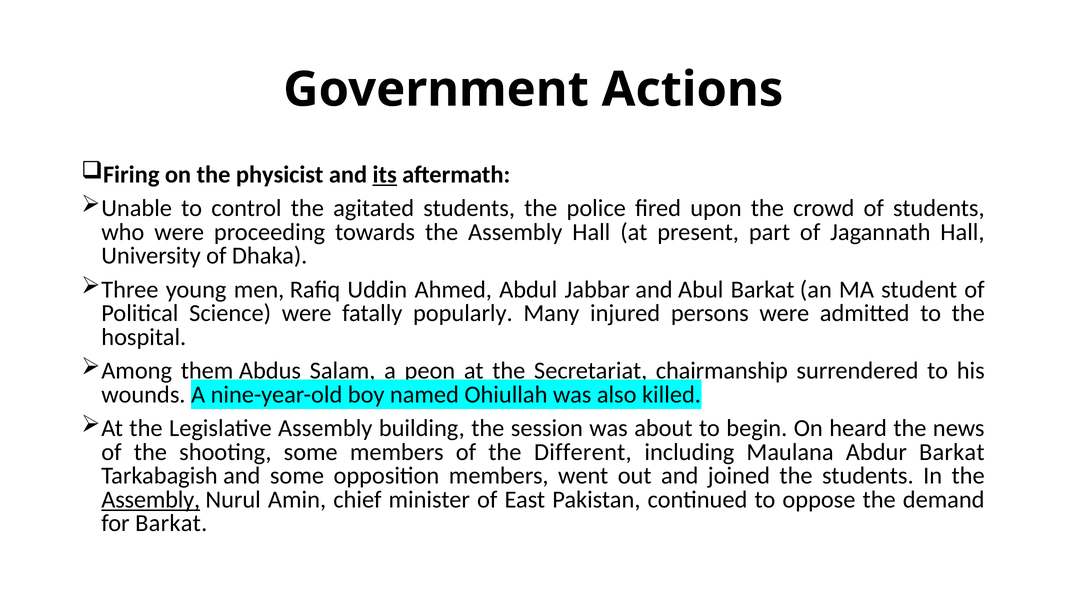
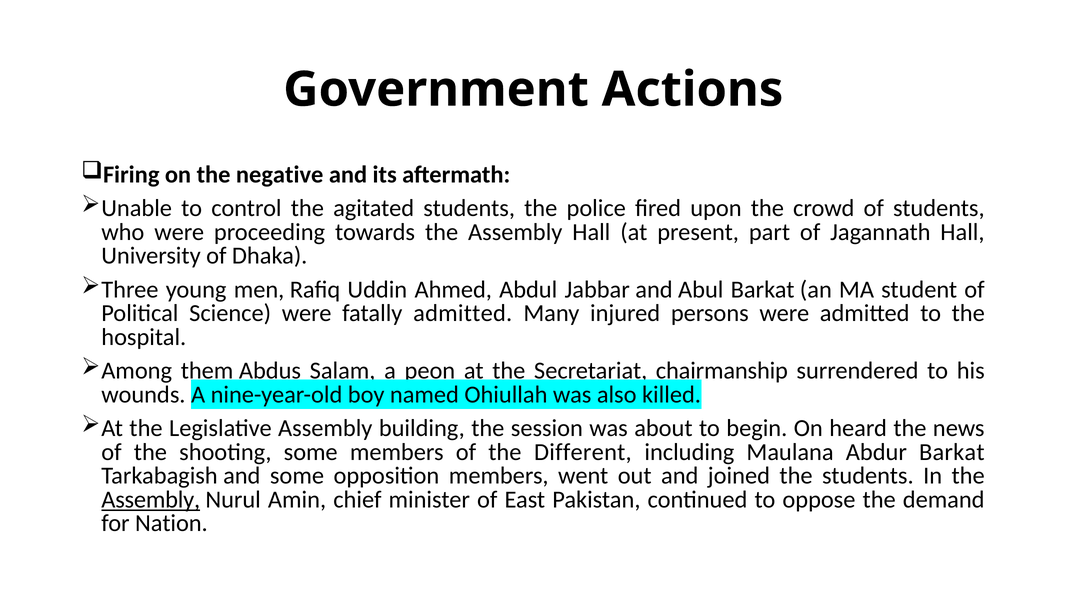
physicist: physicist -> negative (280, 175)
its underline: present -> none (385, 175)
fatally popularly: popularly -> admitted (463, 313)
for Barkat: Barkat -> Nation (171, 523)
